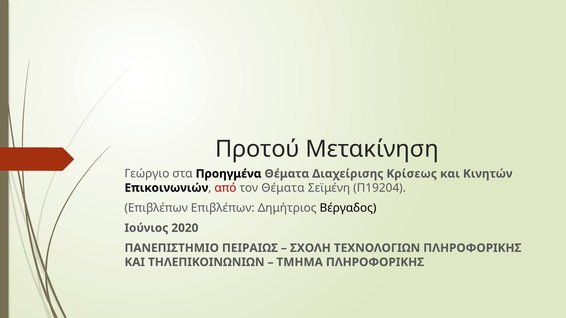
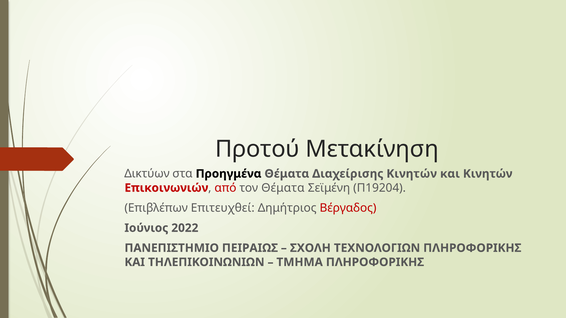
Γεώργιο: Γεώργιο -> Δικτύων (147, 174)
Διαχείρισης Κρίσεως: Κρίσεως -> Κινητών (412, 174)
Επικοινωνιών colour: black -> red (166, 188)
Επιβλέπων Επιβλέπων: Επιβλέπων -> Επιτευχθεί (223, 208)
Βέργαδος colour: black -> red (348, 208)
2020: 2020 -> 2022 (185, 228)
